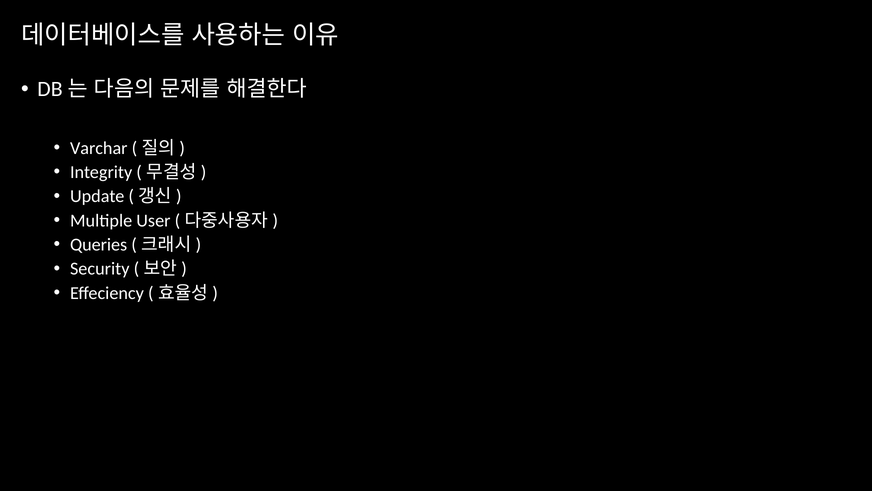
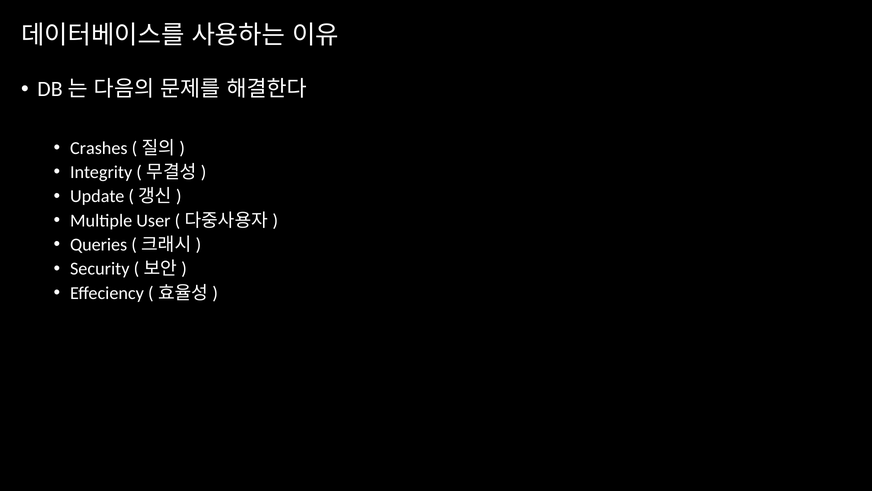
Varchar: Varchar -> Crashes (99, 148)
